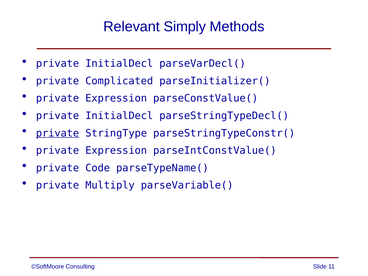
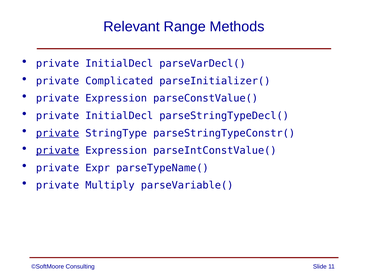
Simply: Simply -> Range (185, 27)
private underline: none -> present (58, 151)
Code: Code -> Expr (98, 168)
